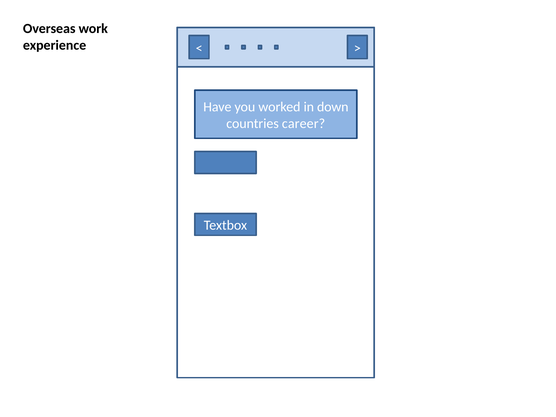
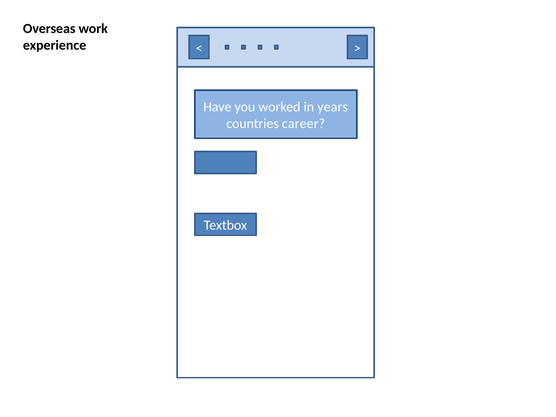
down: down -> years (333, 107)
